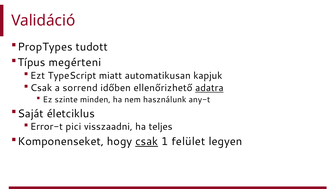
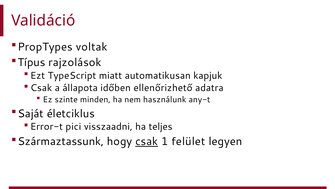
tudott: tudott -> voltak (92, 47)
megérteni: megérteni -> rajzolások (75, 62)
sorrend: sorrend -> állapota (80, 88)
adatra underline: present -> none (209, 88)
Komponenseket: Komponenseket -> Származtassunk (61, 141)
